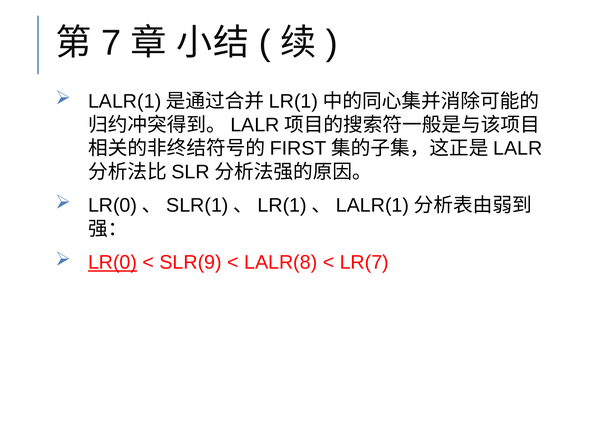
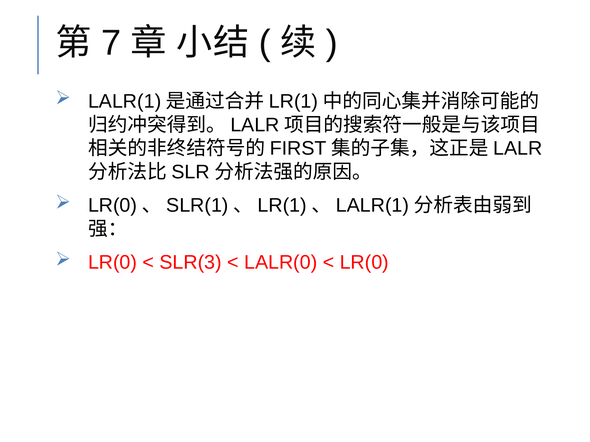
LR(0 underline: present -> none (113, 263)
SLR(9: SLR(9 -> SLR(3 (191, 263)
LALR(8: LALR(8 -> LALR(0 (281, 263)
LR(7: LR(7 -> LR(0 (364, 263)
